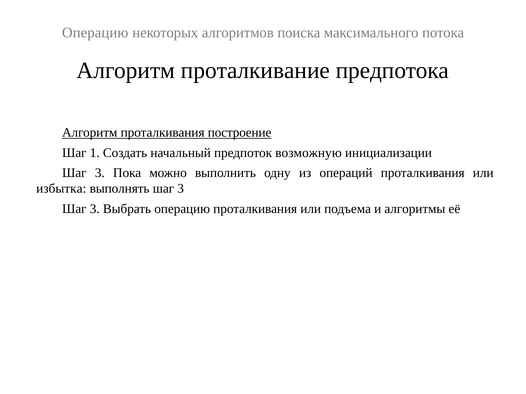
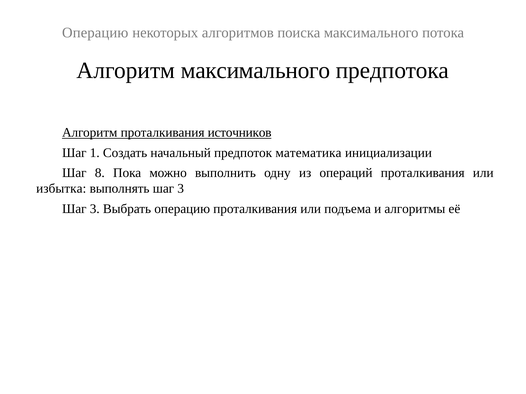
Алгоритм проталкивание: проталкивание -> максимального (256, 71)
построение: построение -> источников (240, 133)
возможную: возможную -> математика (308, 153)
3: 3 -> 8 (100, 173)
